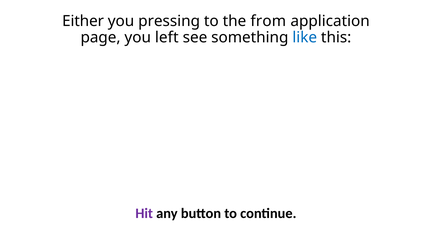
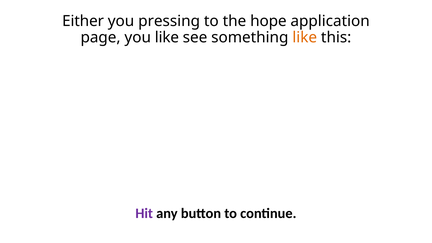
from: from -> hope (268, 21)
you left: left -> like (167, 38)
like colour: blue -> orange (305, 38)
